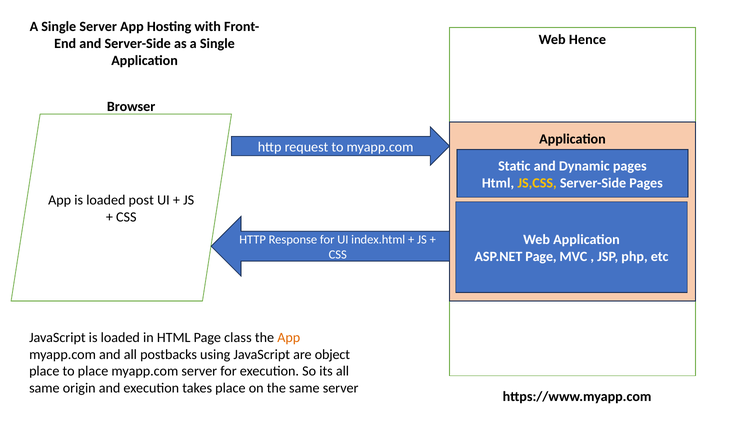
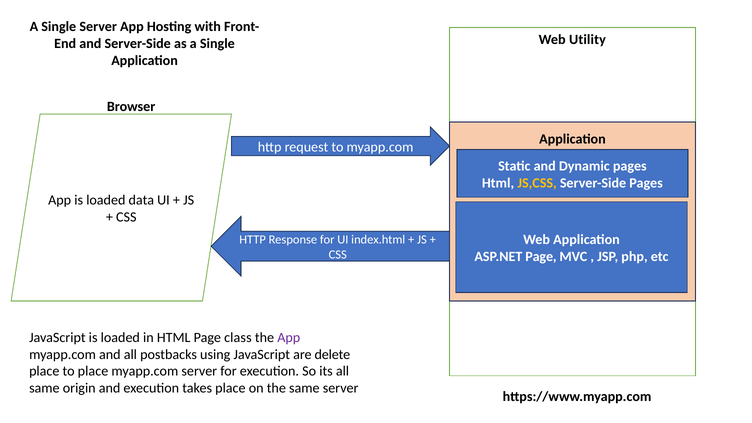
Hence: Hence -> Utility (587, 40)
post: post -> data (141, 200)
App colour: orange -> purple (289, 337)
object: object -> delete (332, 354)
